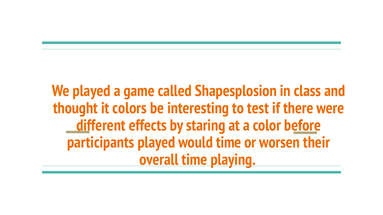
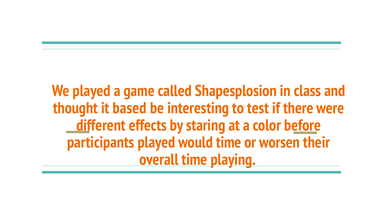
colors: colors -> based (130, 108)
